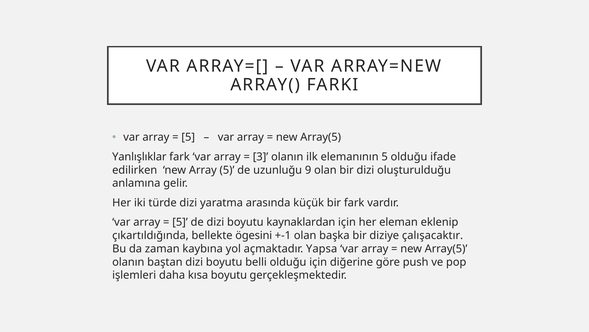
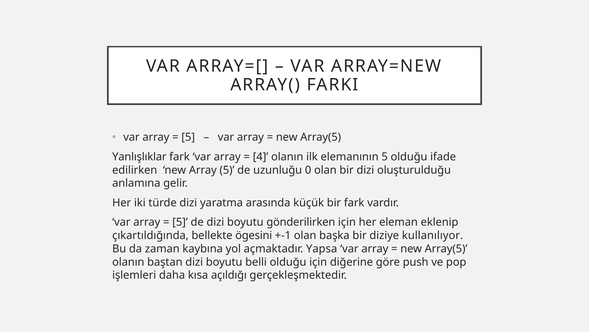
3: 3 -> 4 (261, 156)
9: 9 -> 0 (308, 170)
kaynaklardan: kaynaklardan -> gönderilirken (301, 222)
çalışacaktır: çalışacaktır -> kullanılıyor (432, 235)
kısa boyutu: boyutu -> açıldığı (229, 275)
